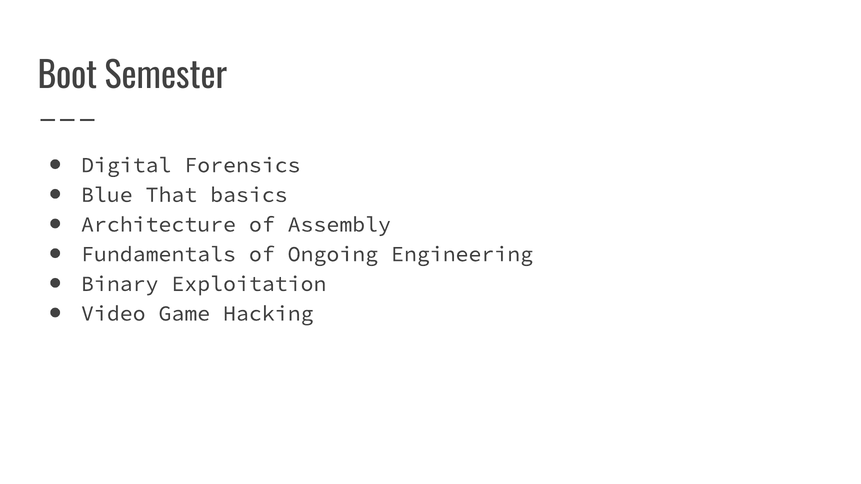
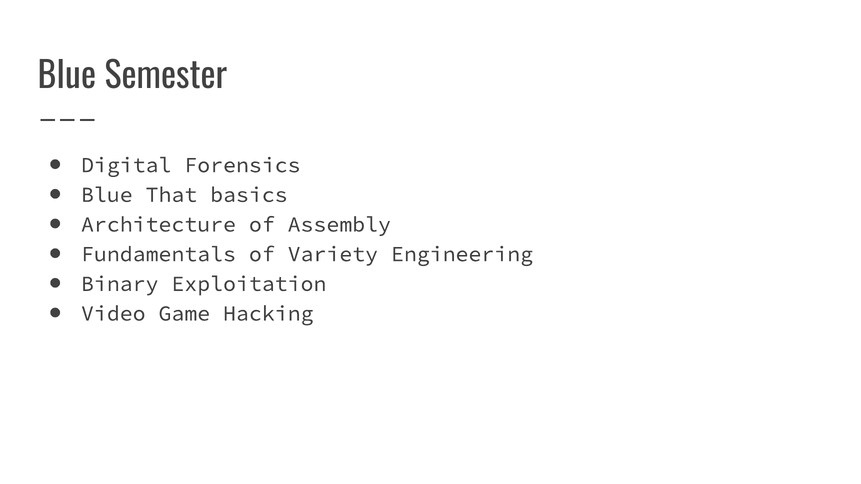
Boot: Boot -> Blue (67, 77)
Ongoing: Ongoing -> Variety (333, 254)
